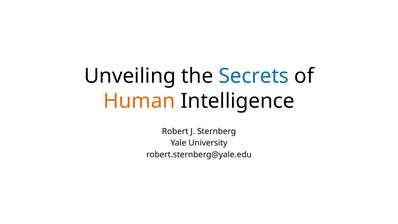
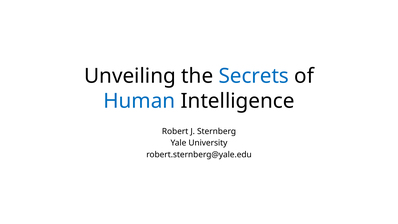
Human colour: orange -> blue (139, 101)
